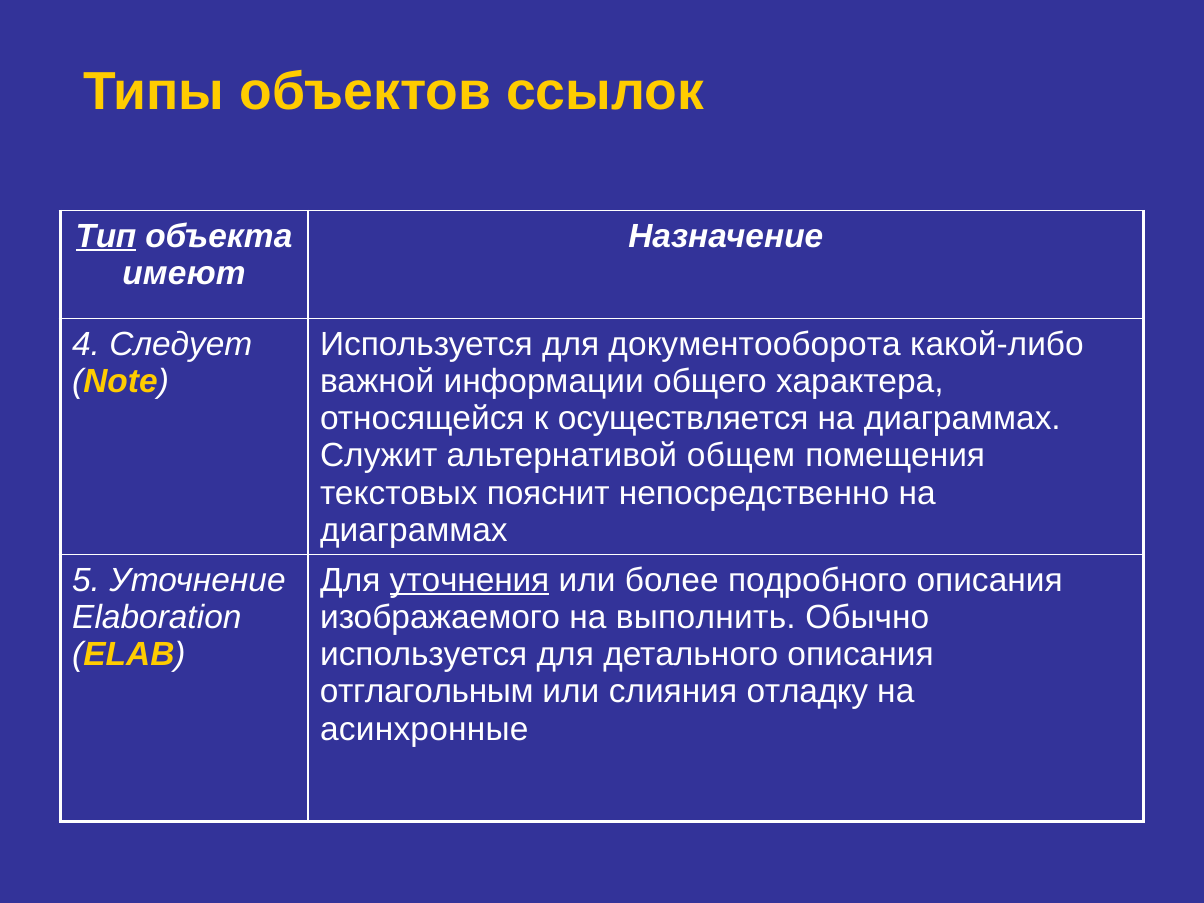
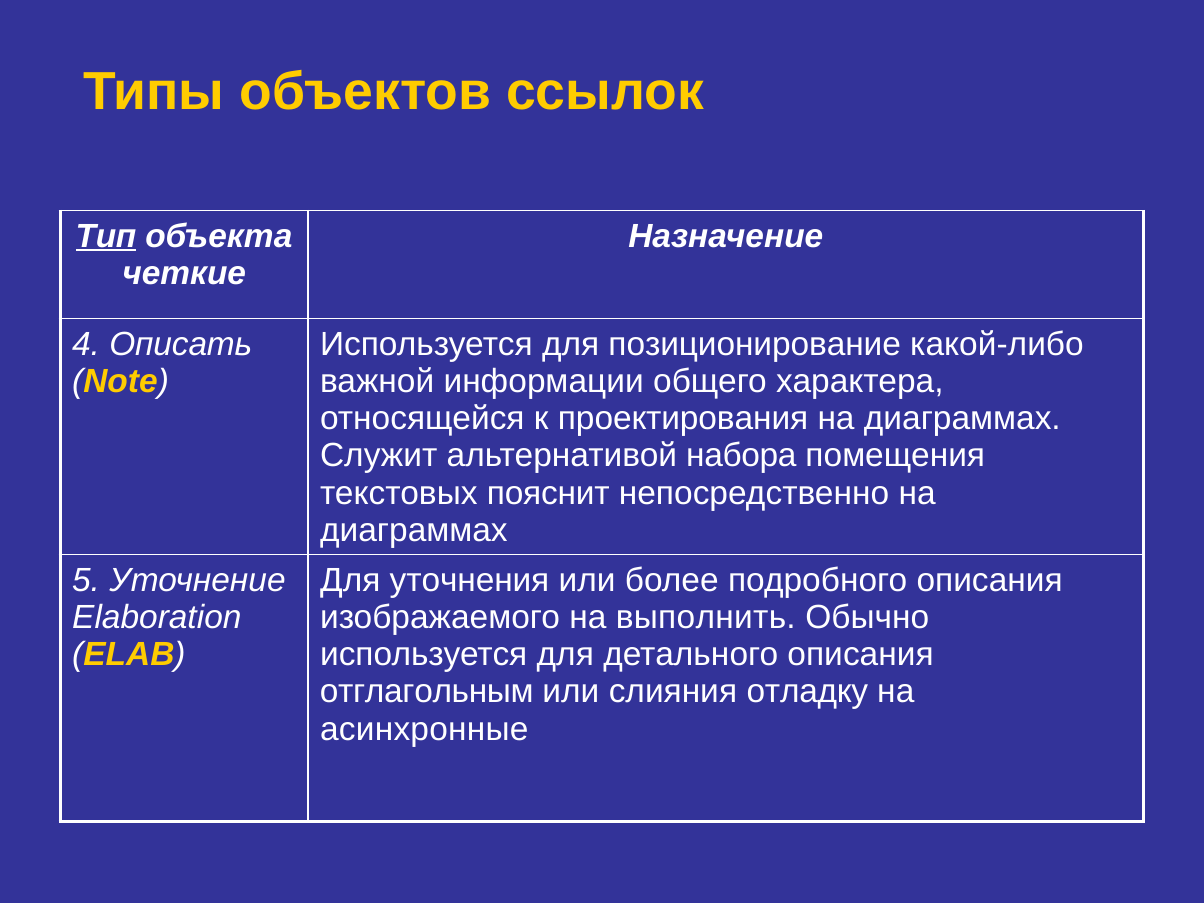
имеют: имеют -> четкие (184, 273)
Следует: Следует -> Описать (181, 344)
документооборота: документооборота -> позиционирование (755, 344)
осуществляется: осуществляется -> проектирования (683, 419)
общем: общем -> набора (741, 456)
уточнения underline: present -> none (470, 580)
